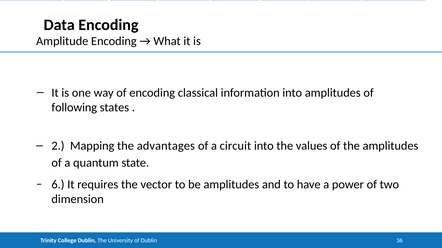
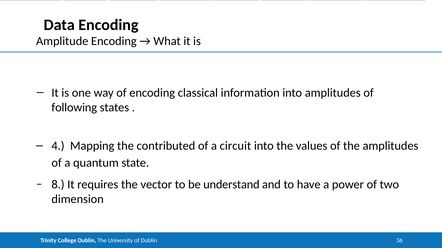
2: 2 -> 4 (58, 146)
advantages: advantages -> contributed (166, 146)
6: 6 -> 8 (58, 185)
be amplitudes: amplitudes -> understand (231, 185)
